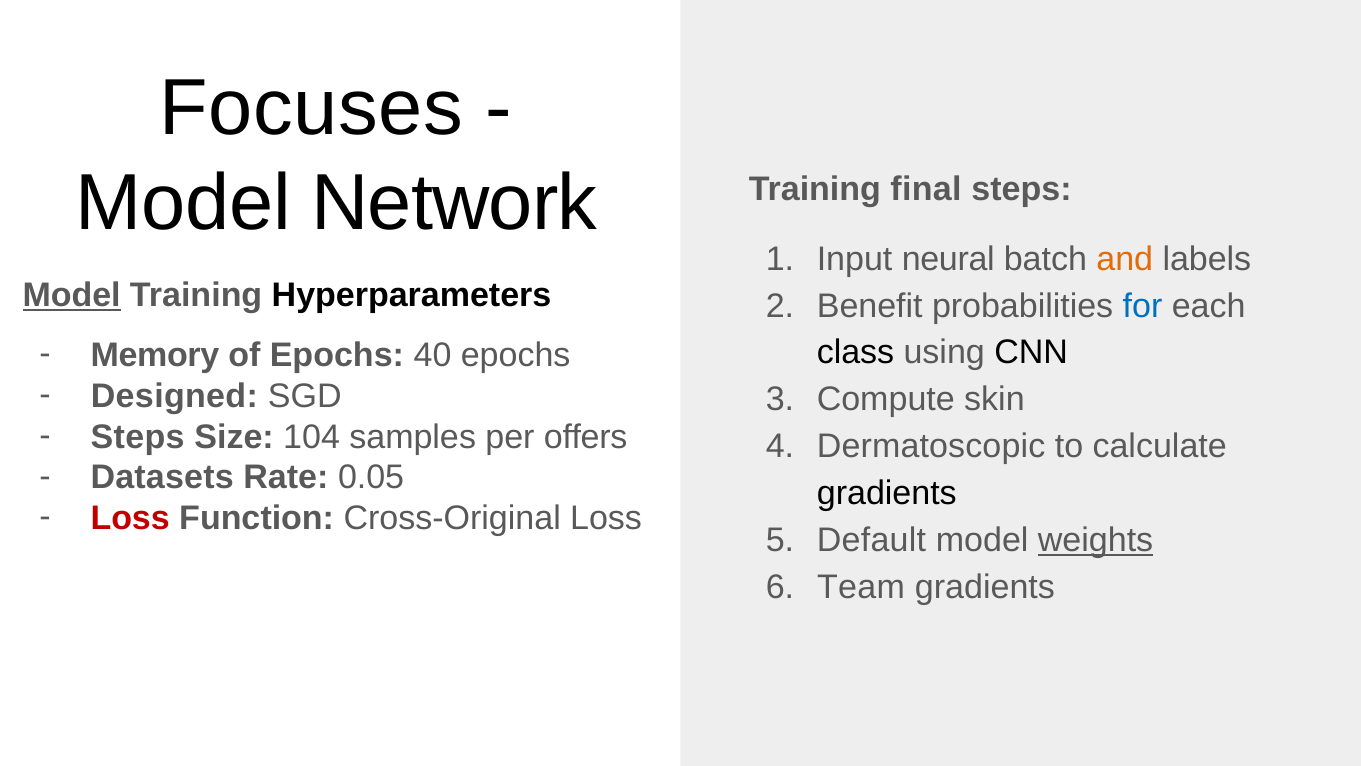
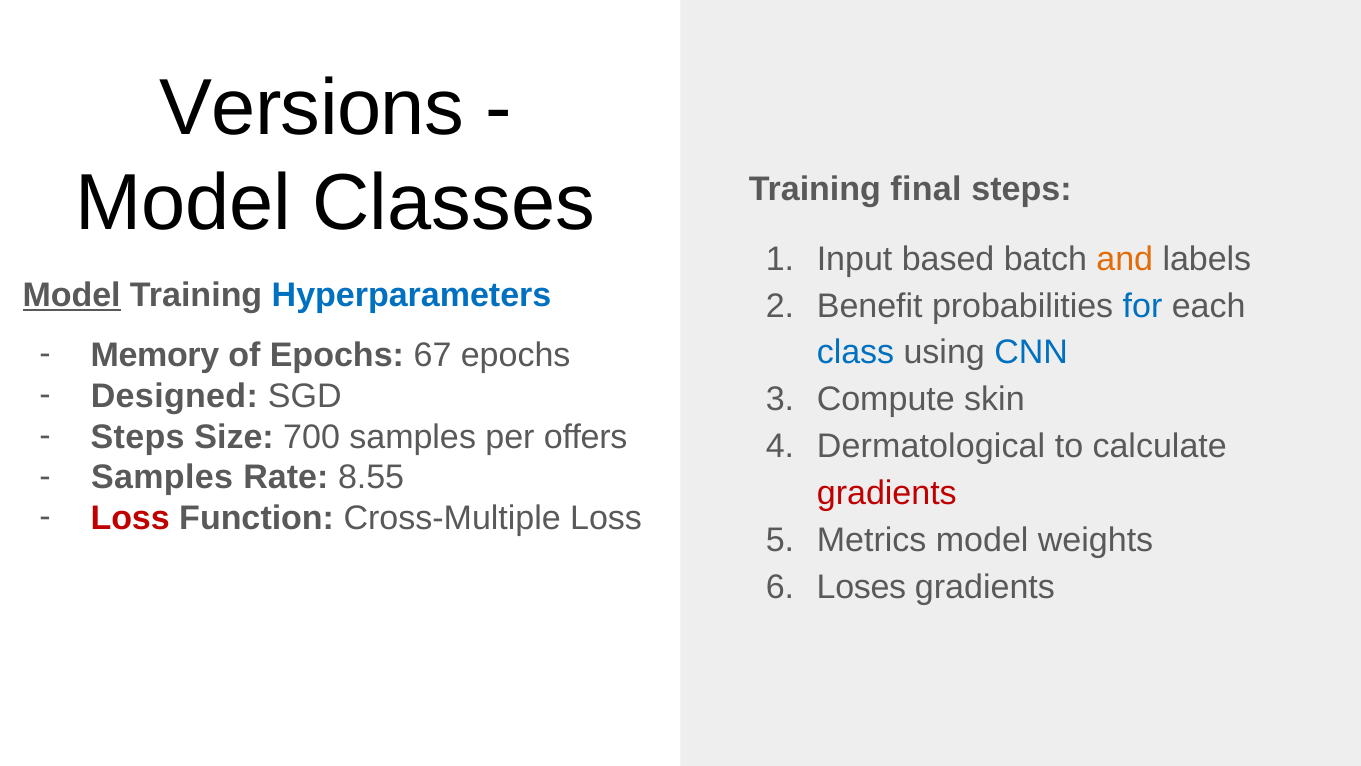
Focuses: Focuses -> Versions (312, 108)
Network: Network -> Classes (454, 203)
neural: neural -> based (948, 259)
Hyperparameters colour: black -> blue (412, 295)
class colour: black -> blue (856, 353)
CNN colour: black -> blue (1031, 353)
40: 40 -> 67 (433, 355)
104: 104 -> 700 (312, 437)
Dermatoscopic: Dermatoscopic -> Dermatological (931, 446)
Datasets: Datasets -> Samples (162, 477)
0.05: 0.05 -> 8.55 (371, 477)
gradients colour: black -> red (887, 493)
Cross-Original: Cross-Original -> Cross-Multiple (452, 518)
Default: Default -> Metrics (872, 540)
weights underline: present -> none (1096, 540)
Team: Team -> Loses (861, 587)
